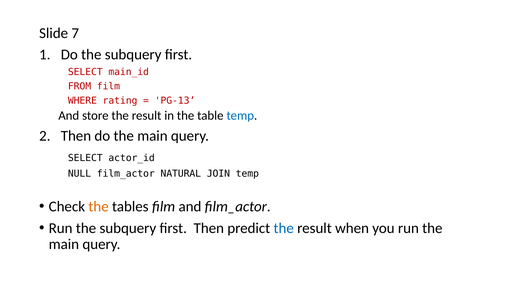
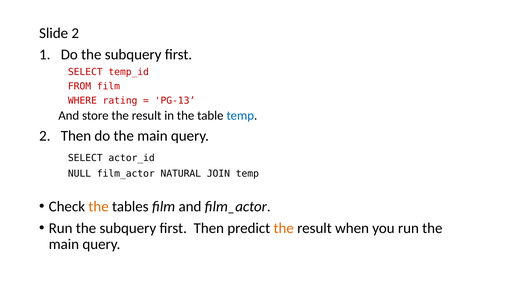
Slide 7: 7 -> 2 (75, 33)
main_id: main_id -> temp_id (129, 72)
the colour: blue -> orange (284, 228)
